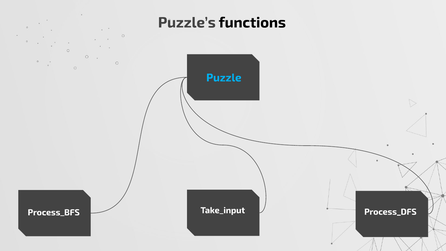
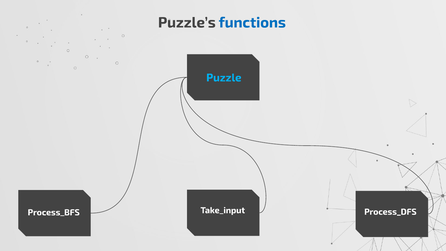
functions colour: black -> blue (252, 23)
